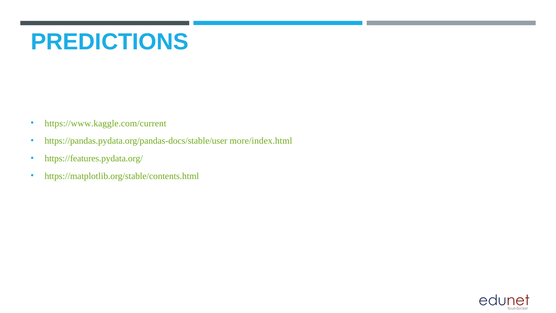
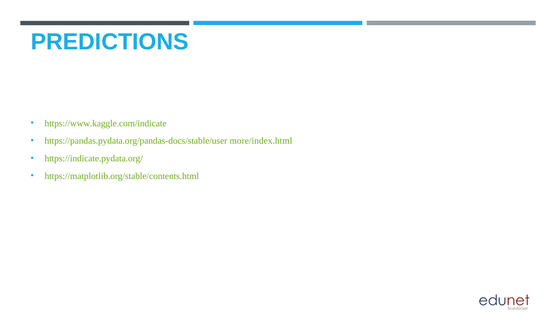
https://www.kaggle.com/current: https://www.kaggle.com/current -> https://www.kaggle.com/indicate (106, 123)
https://features.pydata.org/: https://features.pydata.org/ -> https://indicate.pydata.org/ (94, 158)
